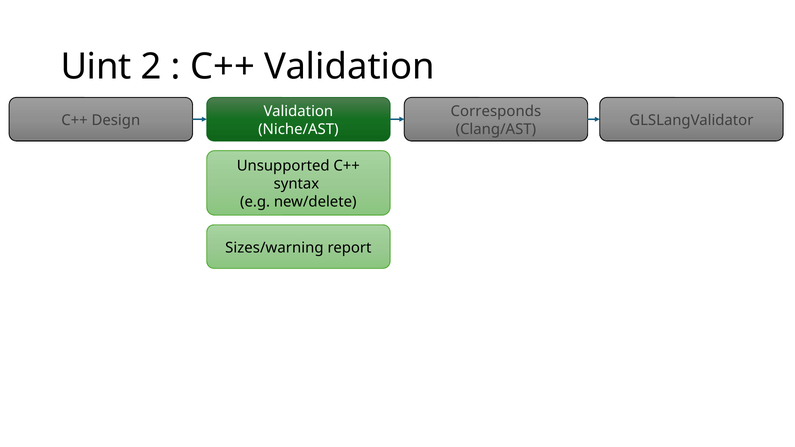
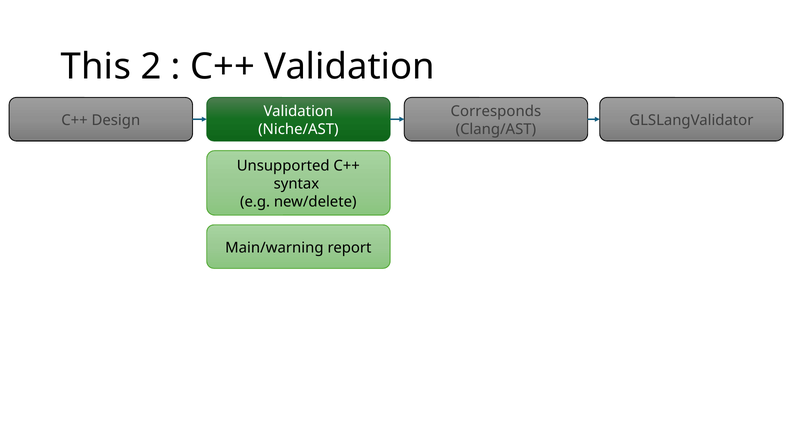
Uint: Uint -> This (96, 67)
Sizes/warning: Sizes/warning -> Main/warning (274, 248)
